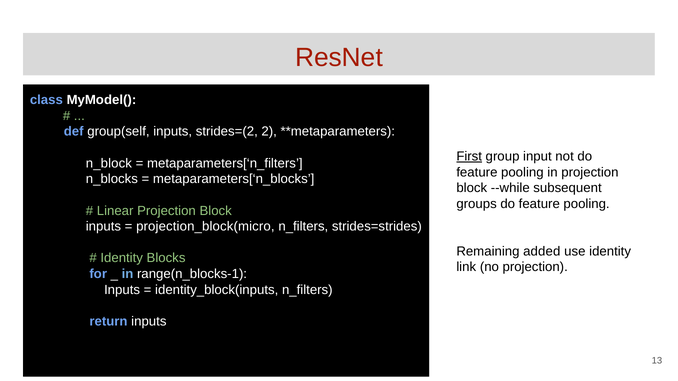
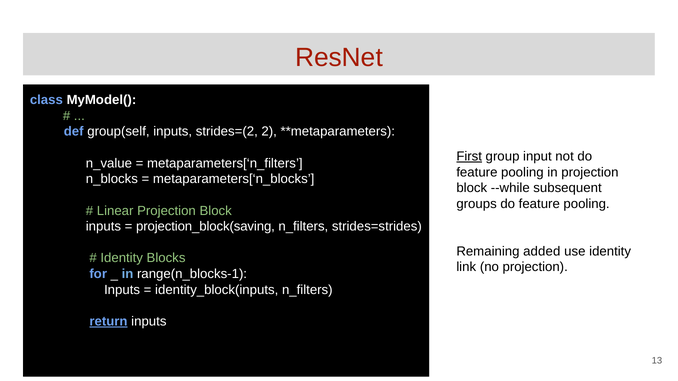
n_block: n_block -> n_value (109, 163)
projection_block(micro: projection_block(micro -> projection_block(saving (205, 227)
return underline: none -> present (108, 322)
